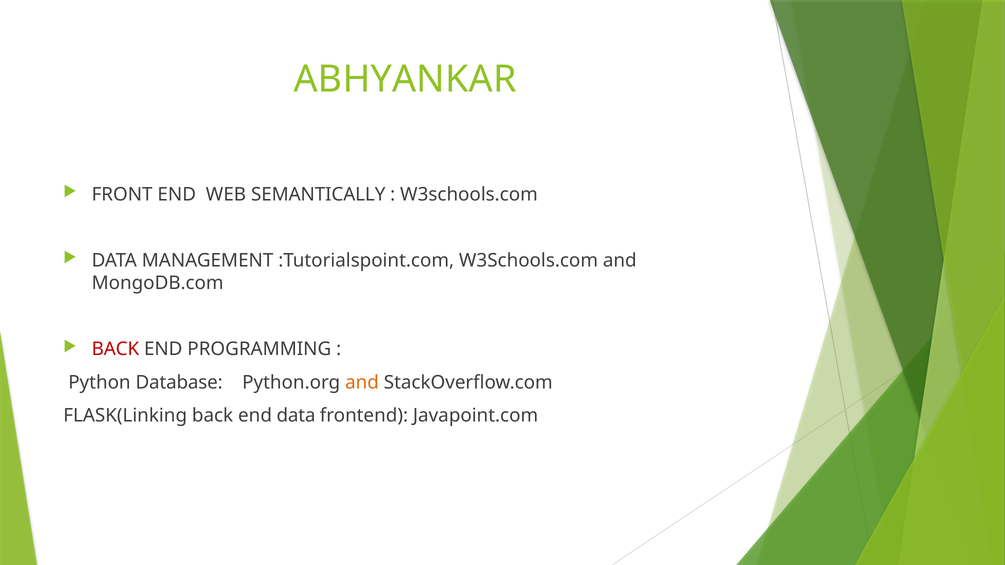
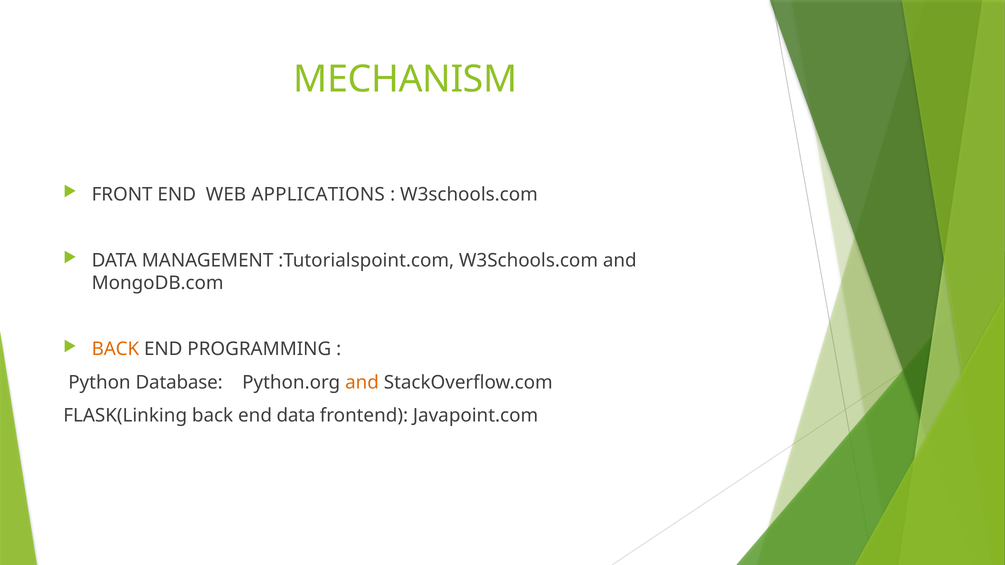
ABHYANKAR: ABHYANKAR -> MECHANISM (405, 79)
SEMANTICALLY: SEMANTICALLY -> APPLICATIONS (318, 195)
BACK colour: red -> orange (115, 349)
